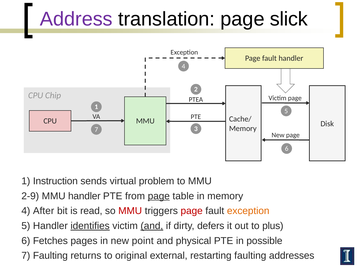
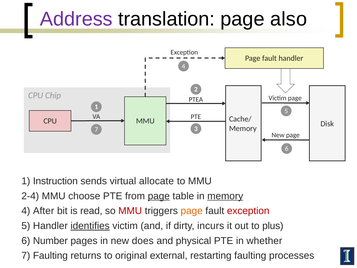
slick: slick -> also (289, 19)
problem: problem -> allocate (156, 181)
2-9: 2-9 -> 2-4 (30, 196)
MMU handler: handler -> choose (84, 196)
memory underline: none -> present (225, 196)
page colour: red -> orange (192, 211)
exception colour: orange -> red (248, 211)
and underline: present -> none (152, 226)
defers: defers -> incurs (211, 226)
Fetches: Fetches -> Number (50, 241)
point: point -> does (143, 241)
possible: possible -> whether (264, 241)
addresses: addresses -> processes (292, 255)
